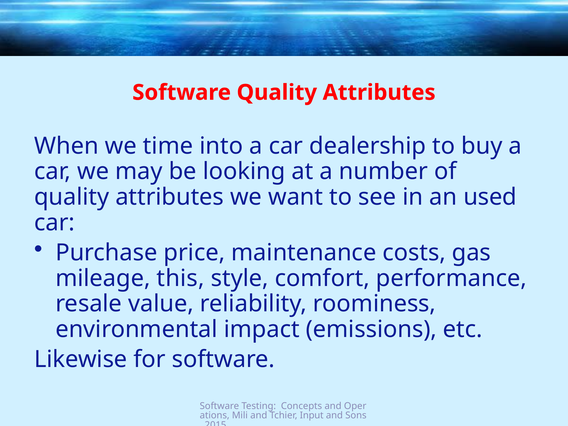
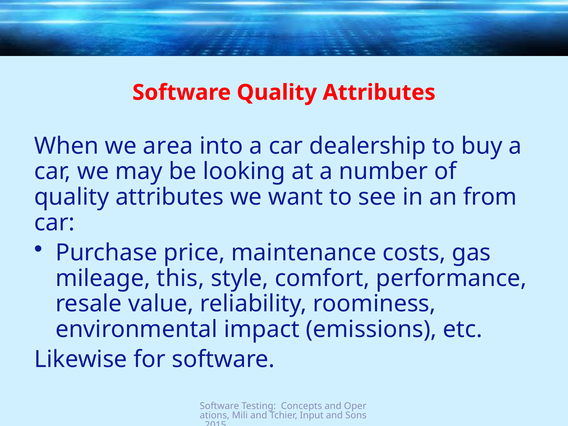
time: time -> area (168, 146)
used: used -> from (490, 197)
